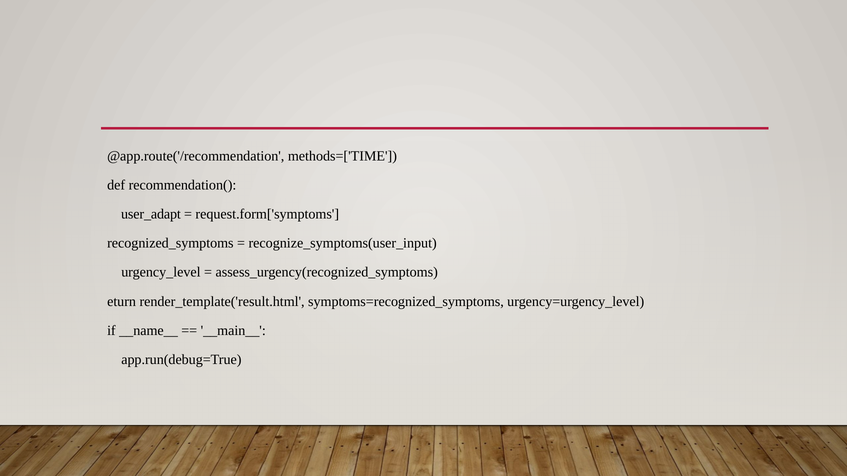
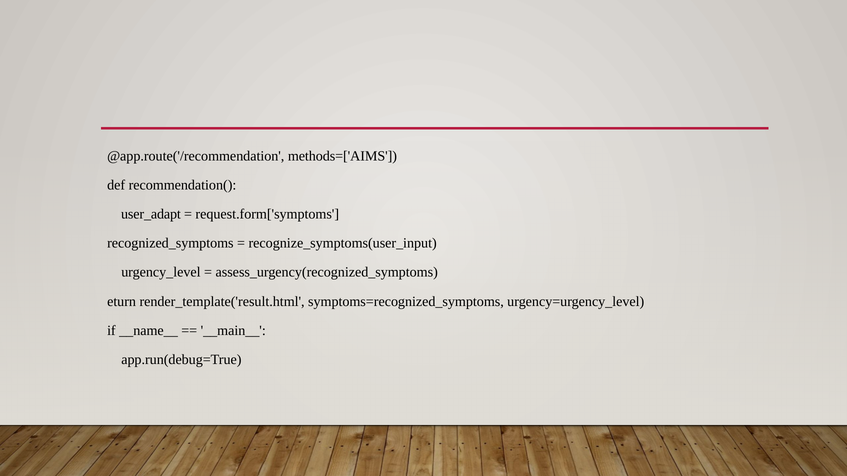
methods=['TIME: methods=['TIME -> methods=['AIMS (342, 156)
